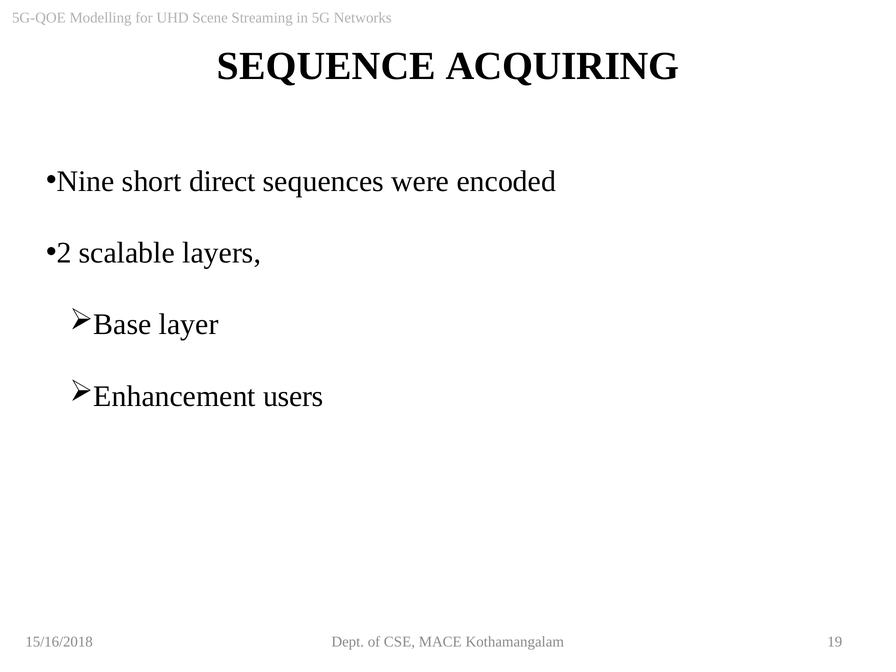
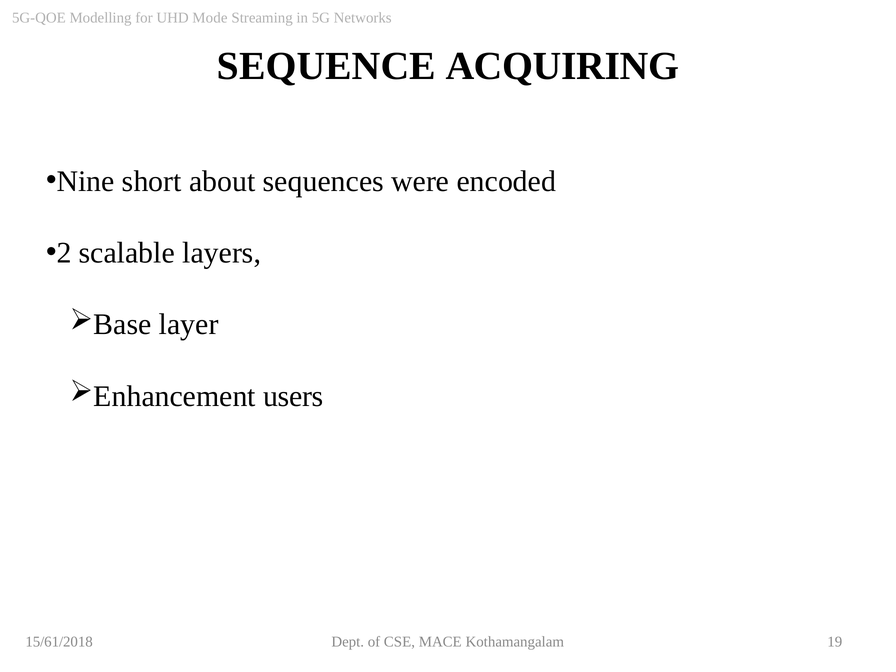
Scene: Scene -> Mode (210, 18)
direct: direct -> about (222, 181)
15/16/2018: 15/16/2018 -> 15/61/2018 (59, 642)
